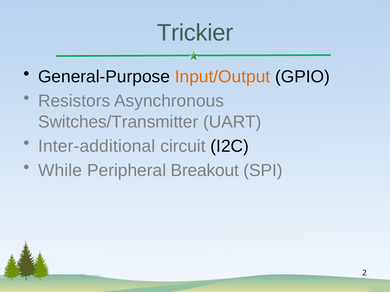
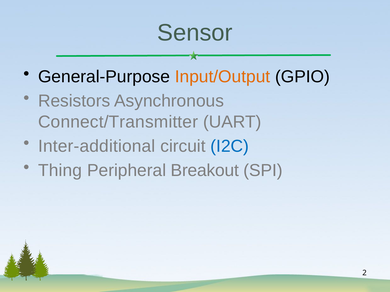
Trickier: Trickier -> Sensor (195, 33)
Switches/Transmitter: Switches/Transmitter -> Connect/Transmitter (118, 122)
I2C colour: black -> blue (230, 146)
While: While -> Thing (60, 171)
